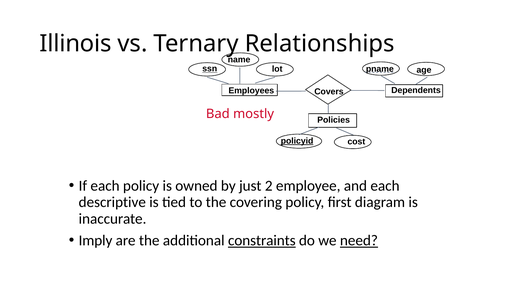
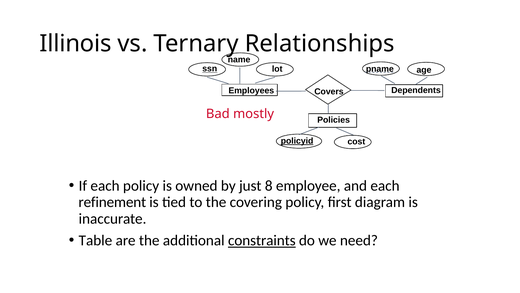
2: 2 -> 8 (269, 186)
descriptive: descriptive -> refinement (112, 202)
Imply: Imply -> Table (95, 240)
need underline: present -> none (359, 240)
